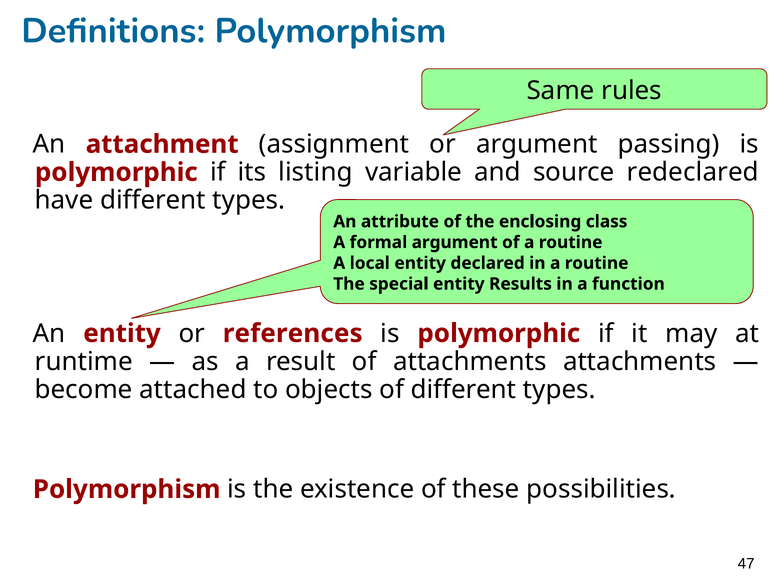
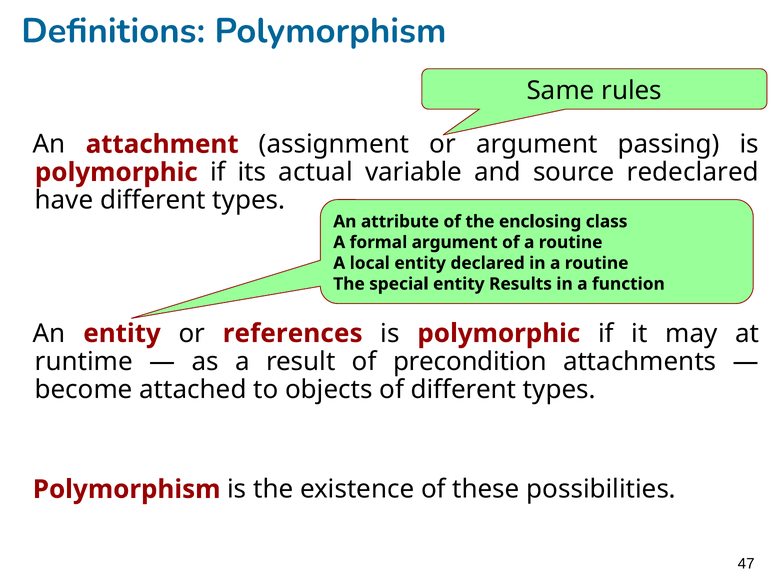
listing: listing -> actual (316, 172)
of attachments: attachments -> precondition (470, 361)
